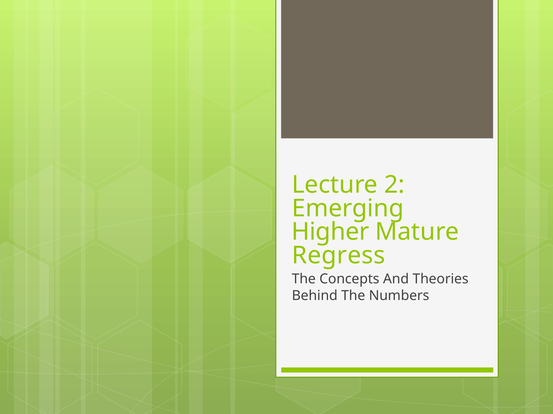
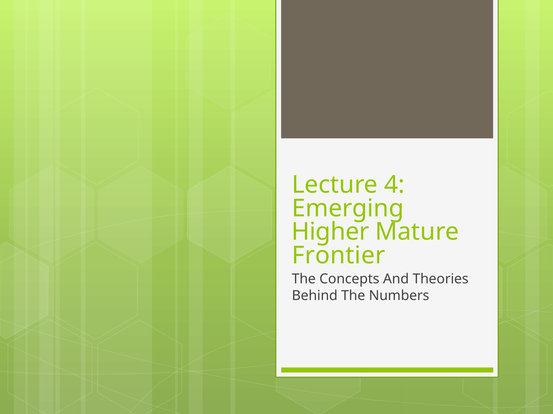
2: 2 -> 4 (395, 185)
Regress: Regress -> Frontier (339, 256)
